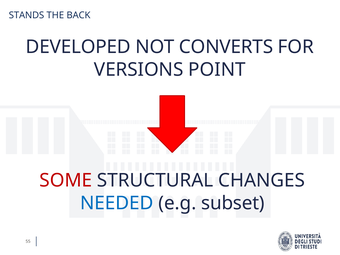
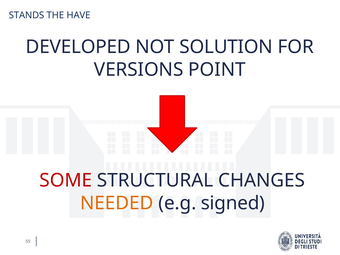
BACK: BACK -> HAVE (78, 15)
CONVERTS: CONVERTS -> SOLUTION (226, 47)
NEEDED colour: blue -> orange (117, 203)
subset: subset -> signed (233, 203)
